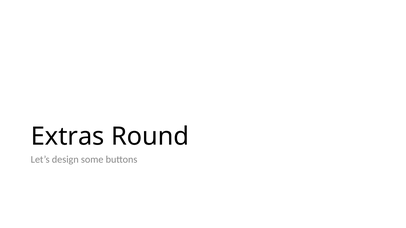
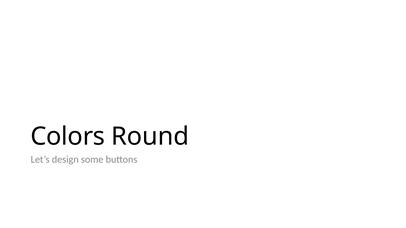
Extras: Extras -> Colors (68, 137)
